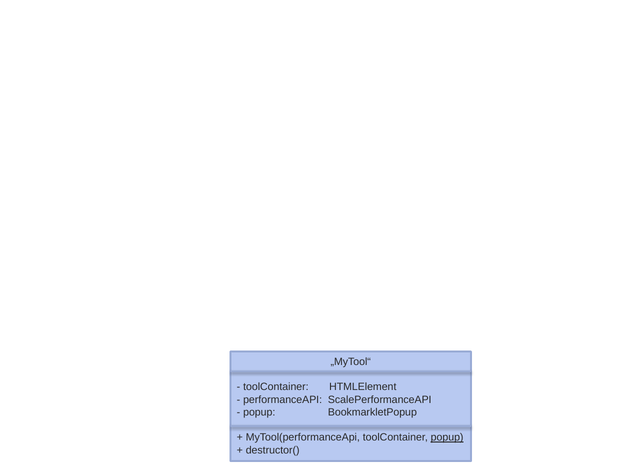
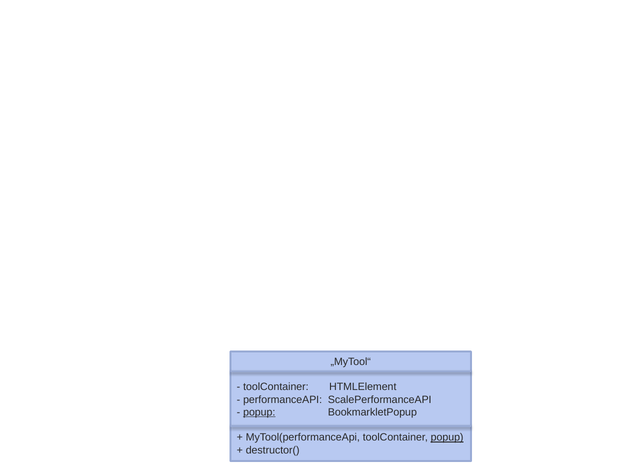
popup underline: none -> present (259, 413)
